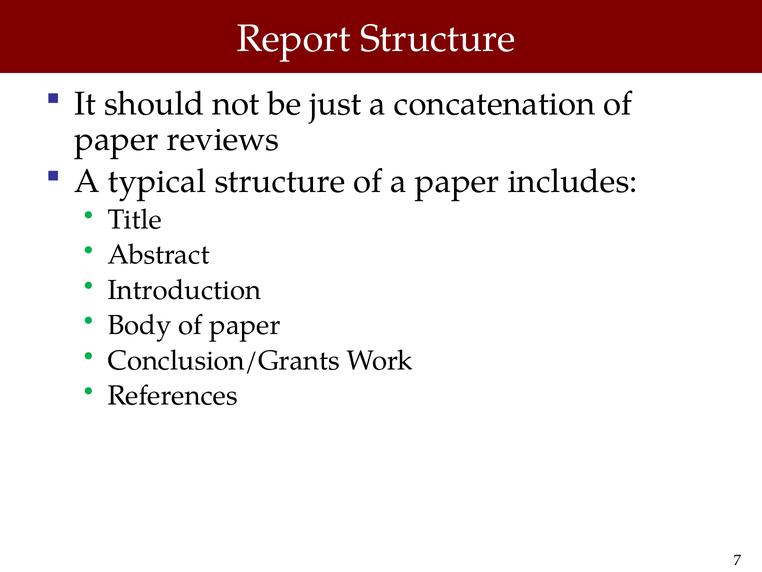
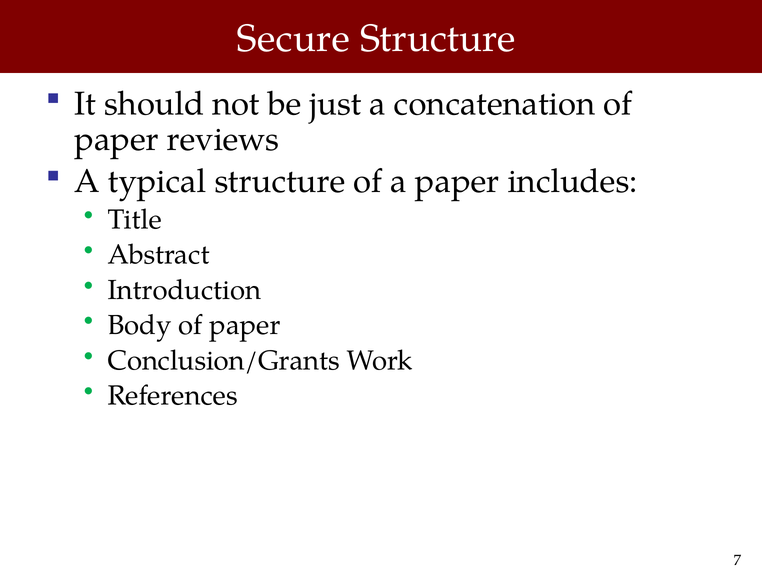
Report: Report -> Secure (293, 39)
